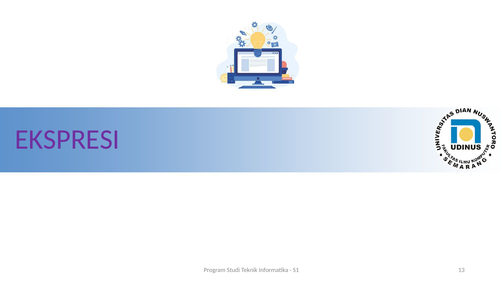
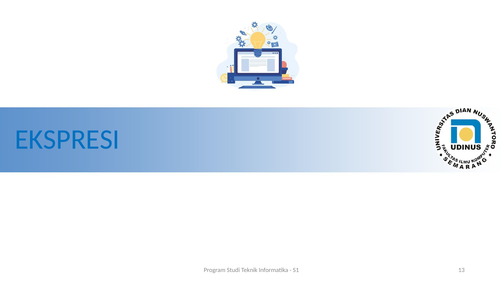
EKSPRESI colour: purple -> blue (67, 140)
